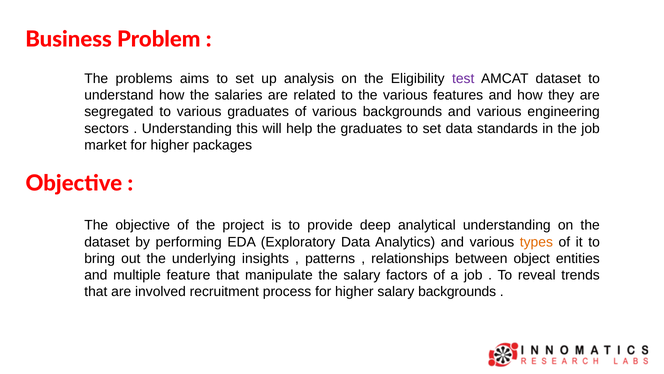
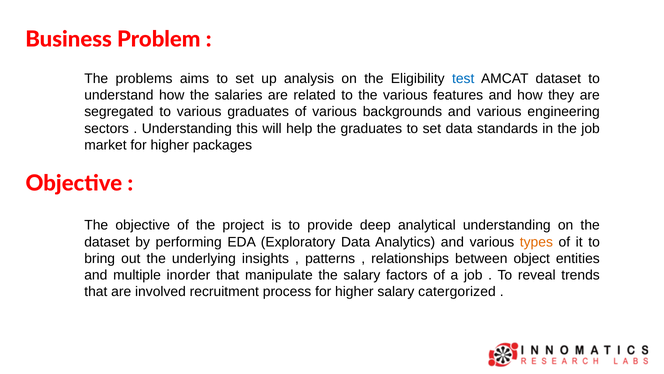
test colour: purple -> blue (463, 79)
feature: feature -> inorder (188, 275)
salary backgrounds: backgrounds -> catergorized (457, 291)
